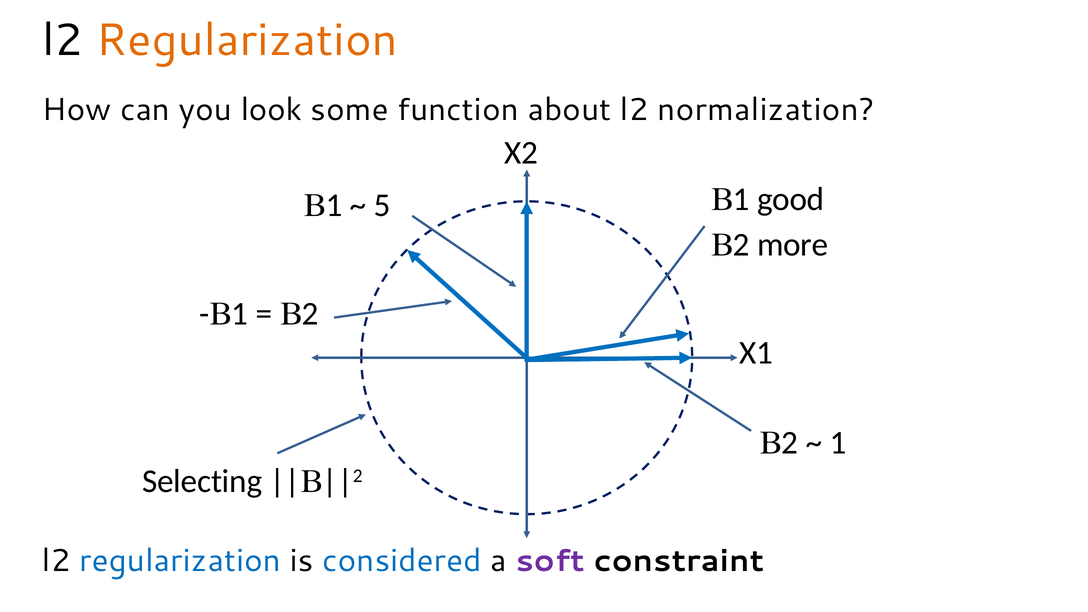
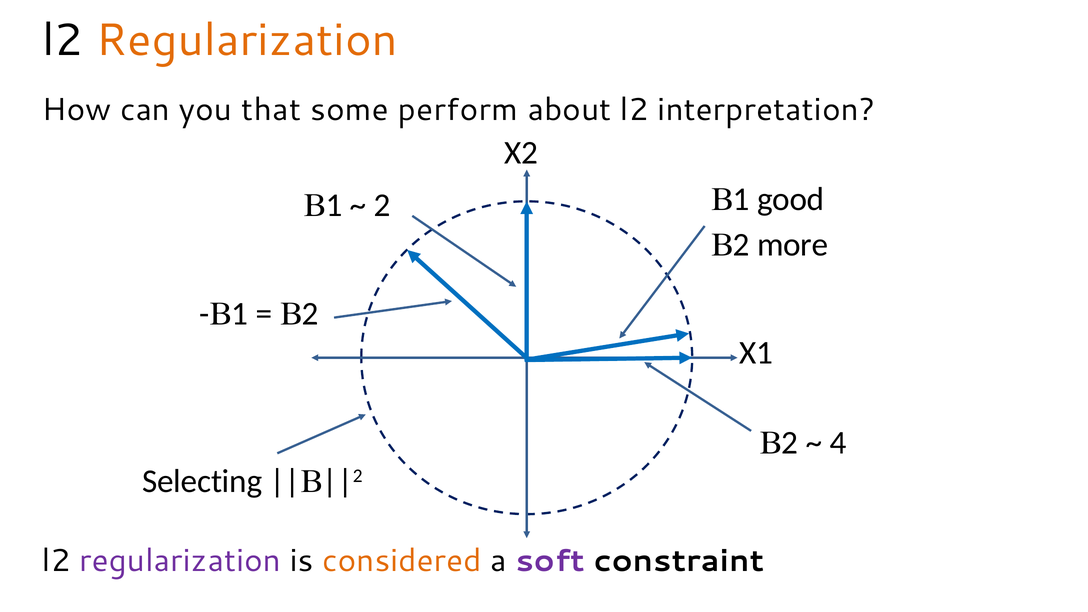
look: look -> that (271, 110)
function: function -> perform (458, 110)
normalization: normalization -> interpretation (766, 110)
5: 5 -> 2 (382, 205)
1: 1 -> 4 (838, 443)
regularization colour: blue -> purple (180, 561)
considered colour: blue -> orange (402, 561)
